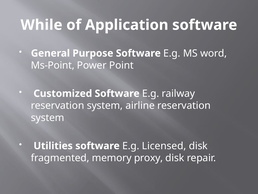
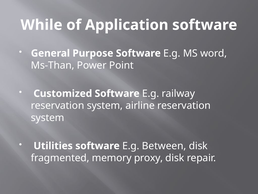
Ms-Point: Ms-Point -> Ms-Than (53, 65)
Licensed: Licensed -> Between (164, 146)
